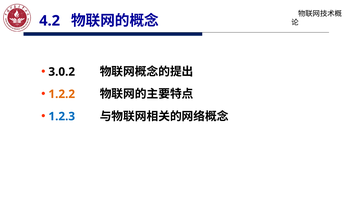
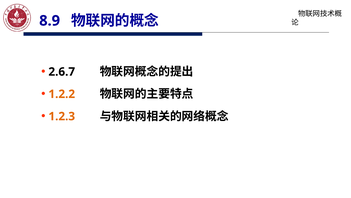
4.2: 4.2 -> 8.9 (50, 21)
3.0.2: 3.0.2 -> 2.6.7 (62, 72)
1.2.3 colour: blue -> orange (62, 116)
